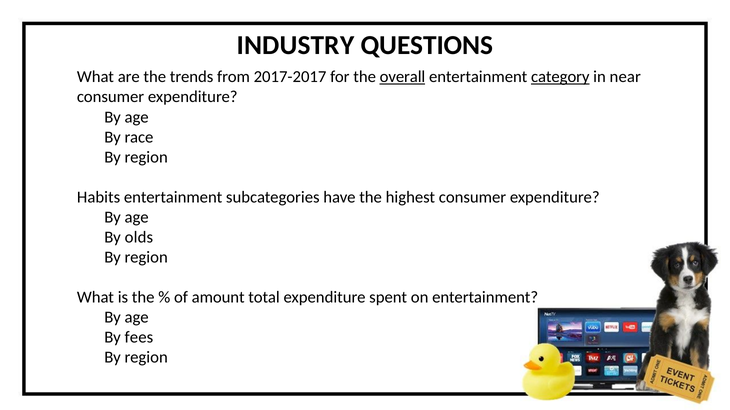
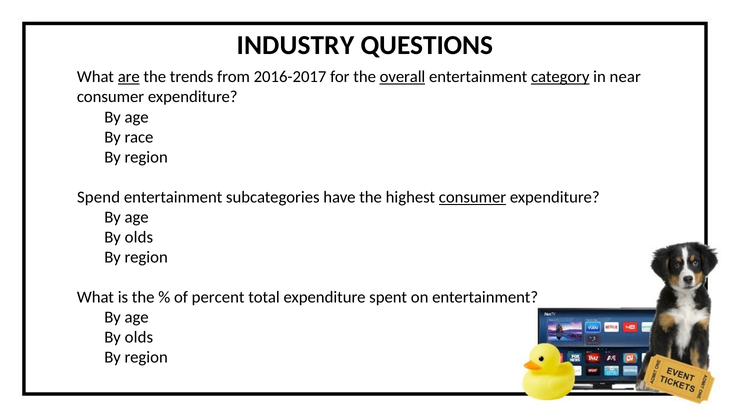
are underline: none -> present (129, 77)
2017-2017: 2017-2017 -> 2016-2017 (290, 77)
Habits: Habits -> Spend (99, 197)
consumer underline: none -> present (473, 197)
amount: amount -> percent (218, 298)
fees: fees -> olds (139, 338)
